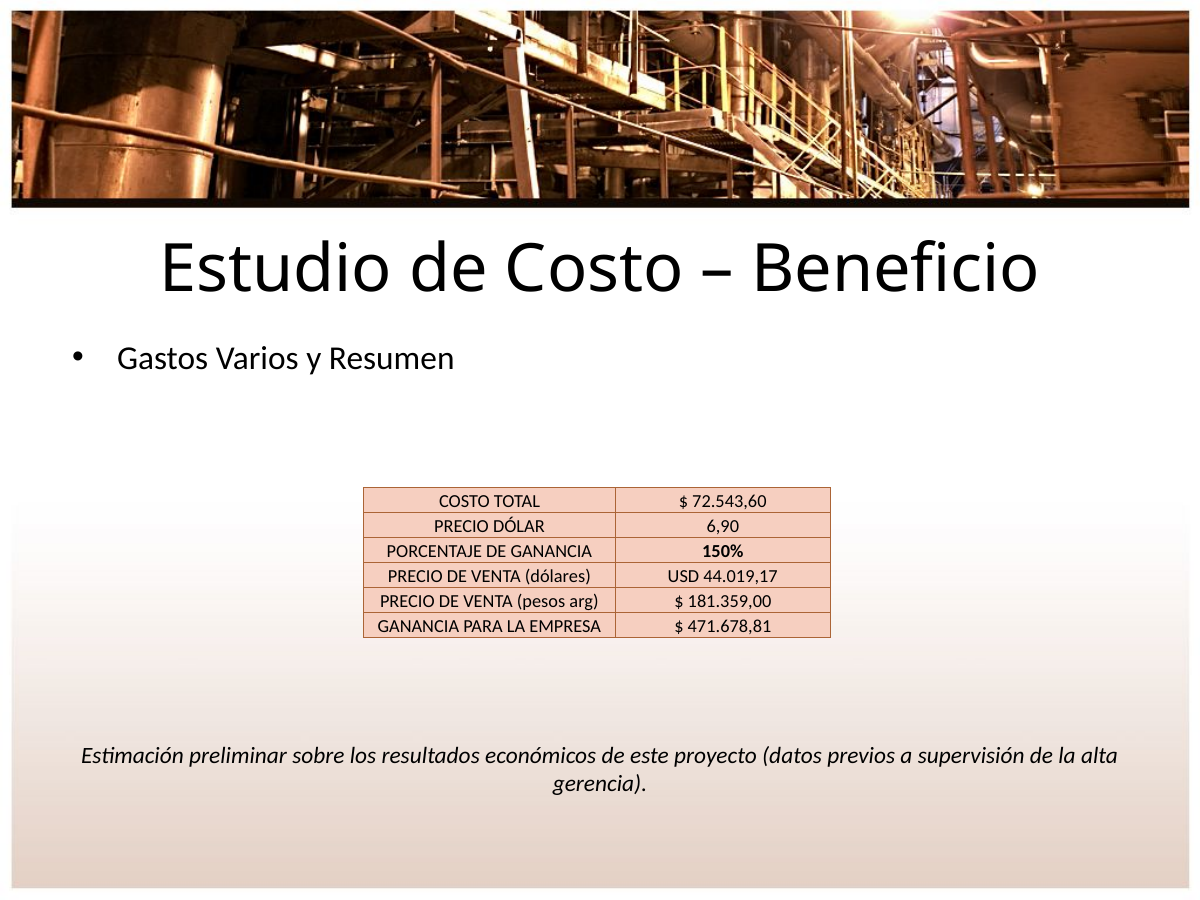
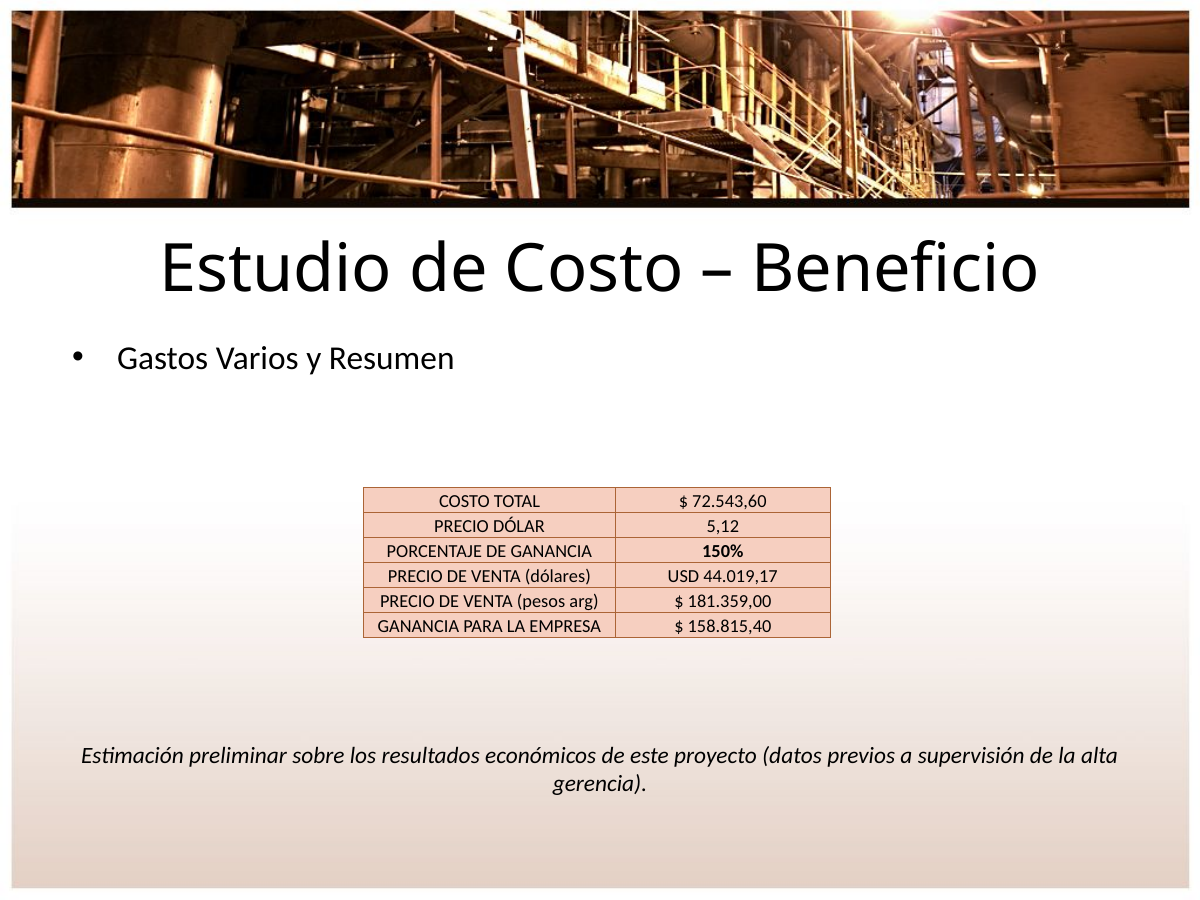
6,90: 6,90 -> 5,12 (723, 527)
471.678,81: 471.678,81 -> 158.815,40 (730, 627)
